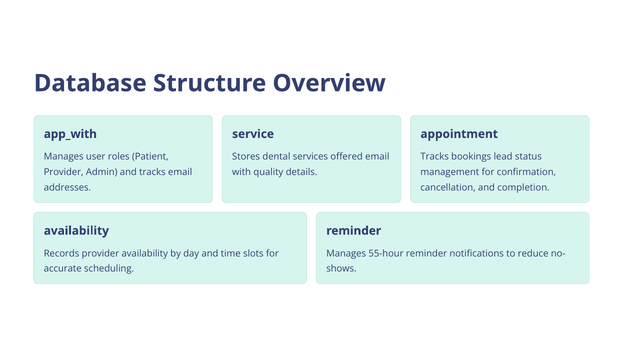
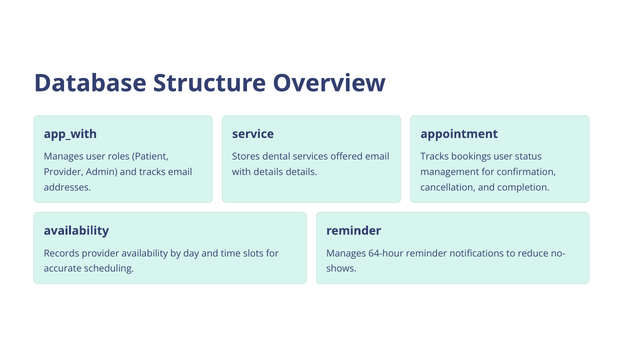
bookings lead: lead -> user (503, 157)
with quality: quality -> details (268, 172)
55-hour: 55-hour -> 64-hour (386, 254)
